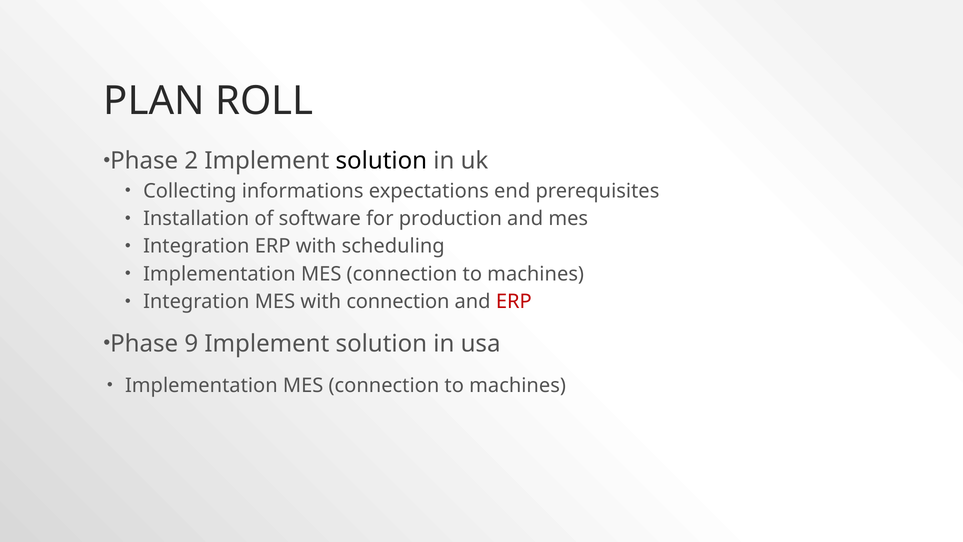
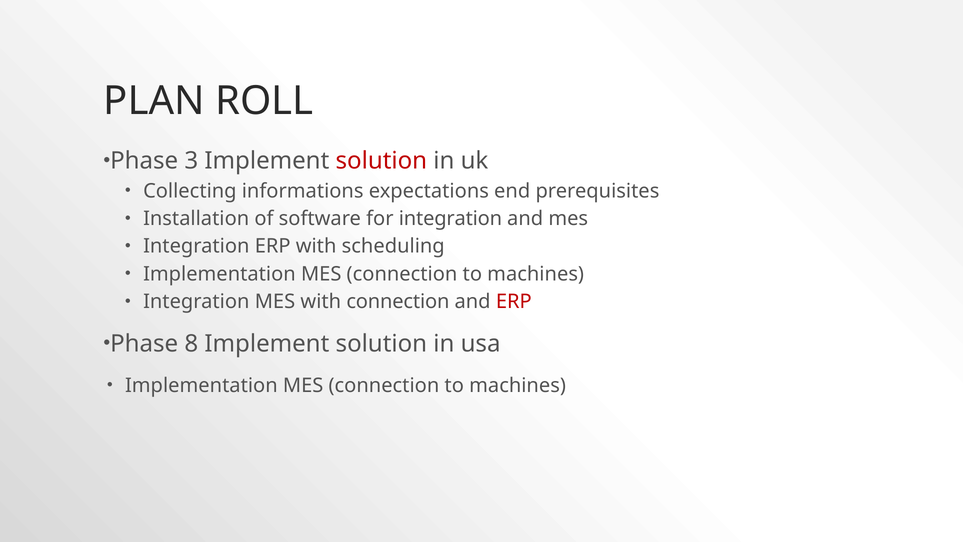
2: 2 -> 3 (191, 161)
solution colour: black -> red (381, 161)
for production: production -> integration (450, 219)
9: 9 -> 8 (191, 344)
